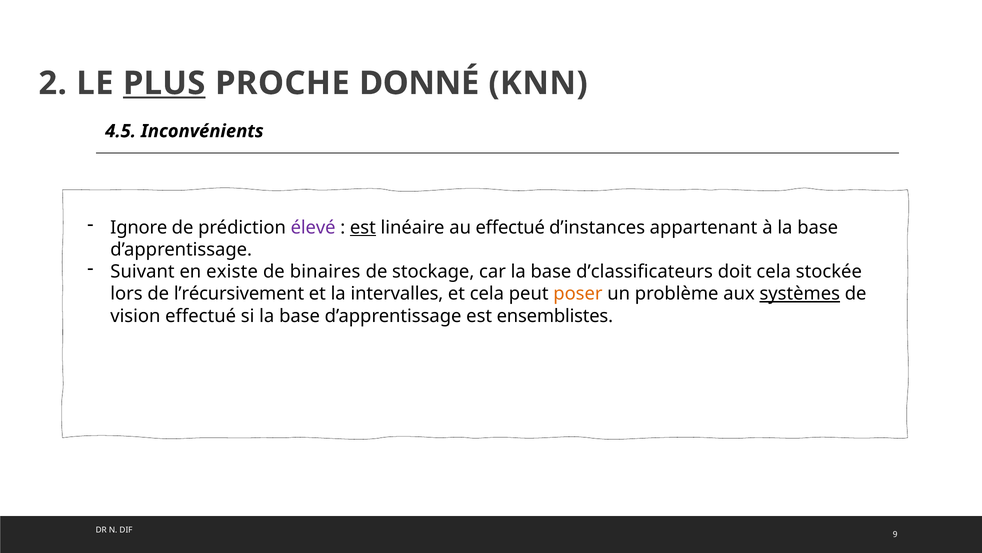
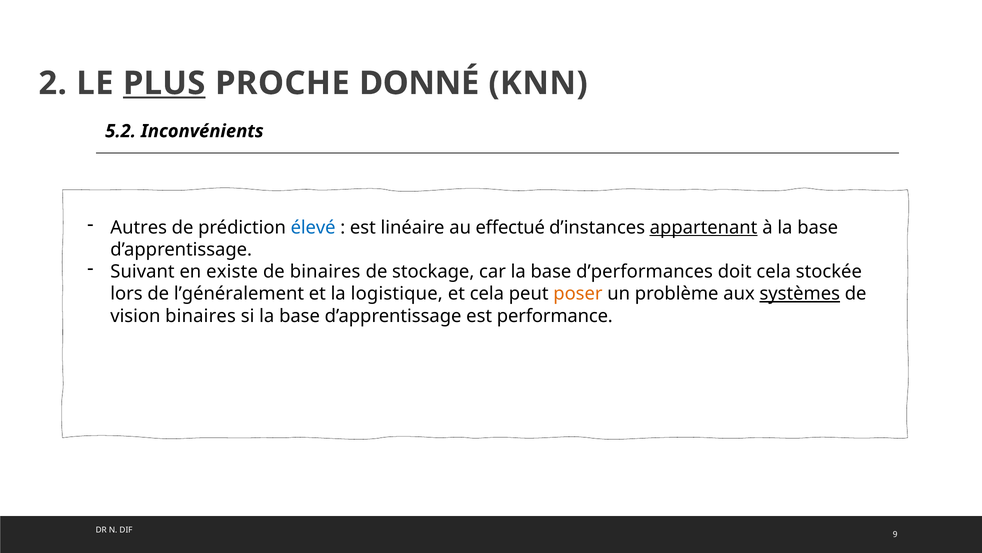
4.5: 4.5 -> 5.2 (121, 131)
Ignore: Ignore -> Autres (139, 227)
élevé colour: purple -> blue (313, 227)
est underline: present -> none (363, 227)
appartenant underline: none -> present (704, 227)
d’classificateurs: d’classificateurs -> d’performances (645, 271)
l’récursivement: l’récursivement -> l’généralement (239, 293)
intervalles: intervalles -> logistique (397, 293)
vision effectué: effectué -> binaires (201, 316)
ensemblistes: ensemblistes -> performance (555, 316)
